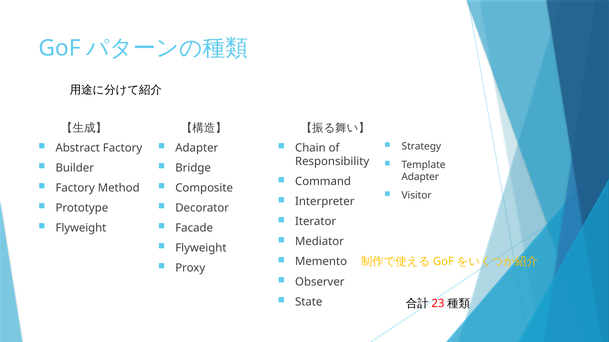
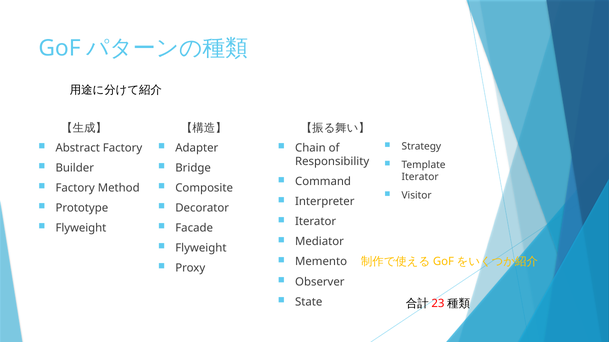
Adapter: Adapter -> Iterator (420, 177)
